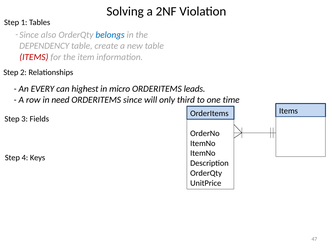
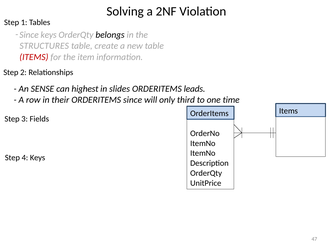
Since also: also -> keys (49, 35)
belongs colour: blue -> black (110, 35)
DEPENDENCY: DEPENDENCY -> STRUCTURES (44, 46)
EVERY: EVERY -> SENSE (42, 89)
micro: micro -> slides (120, 89)
need: need -> their (60, 100)
